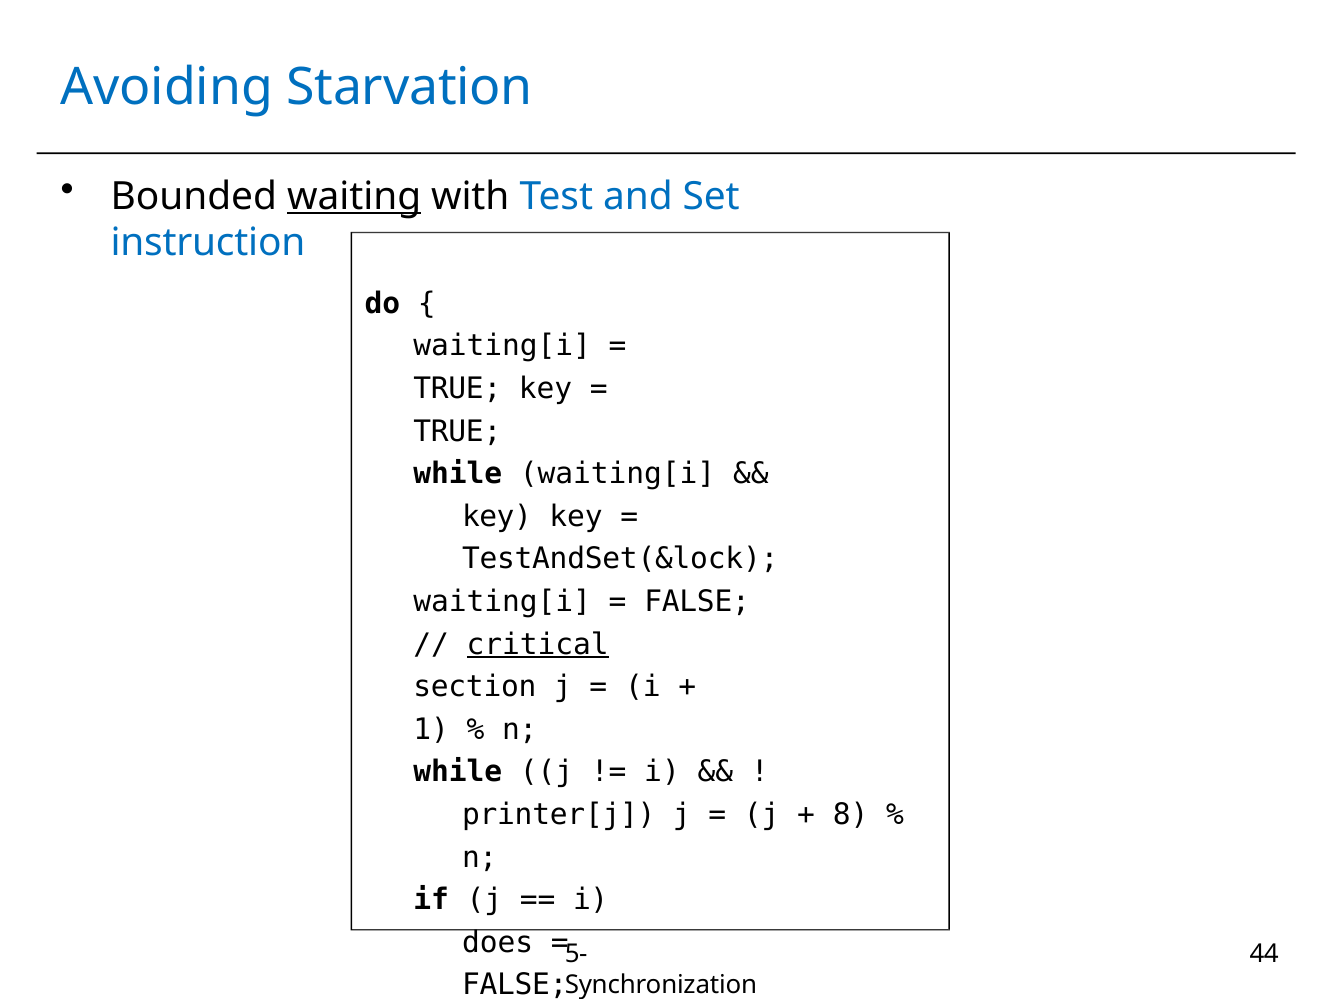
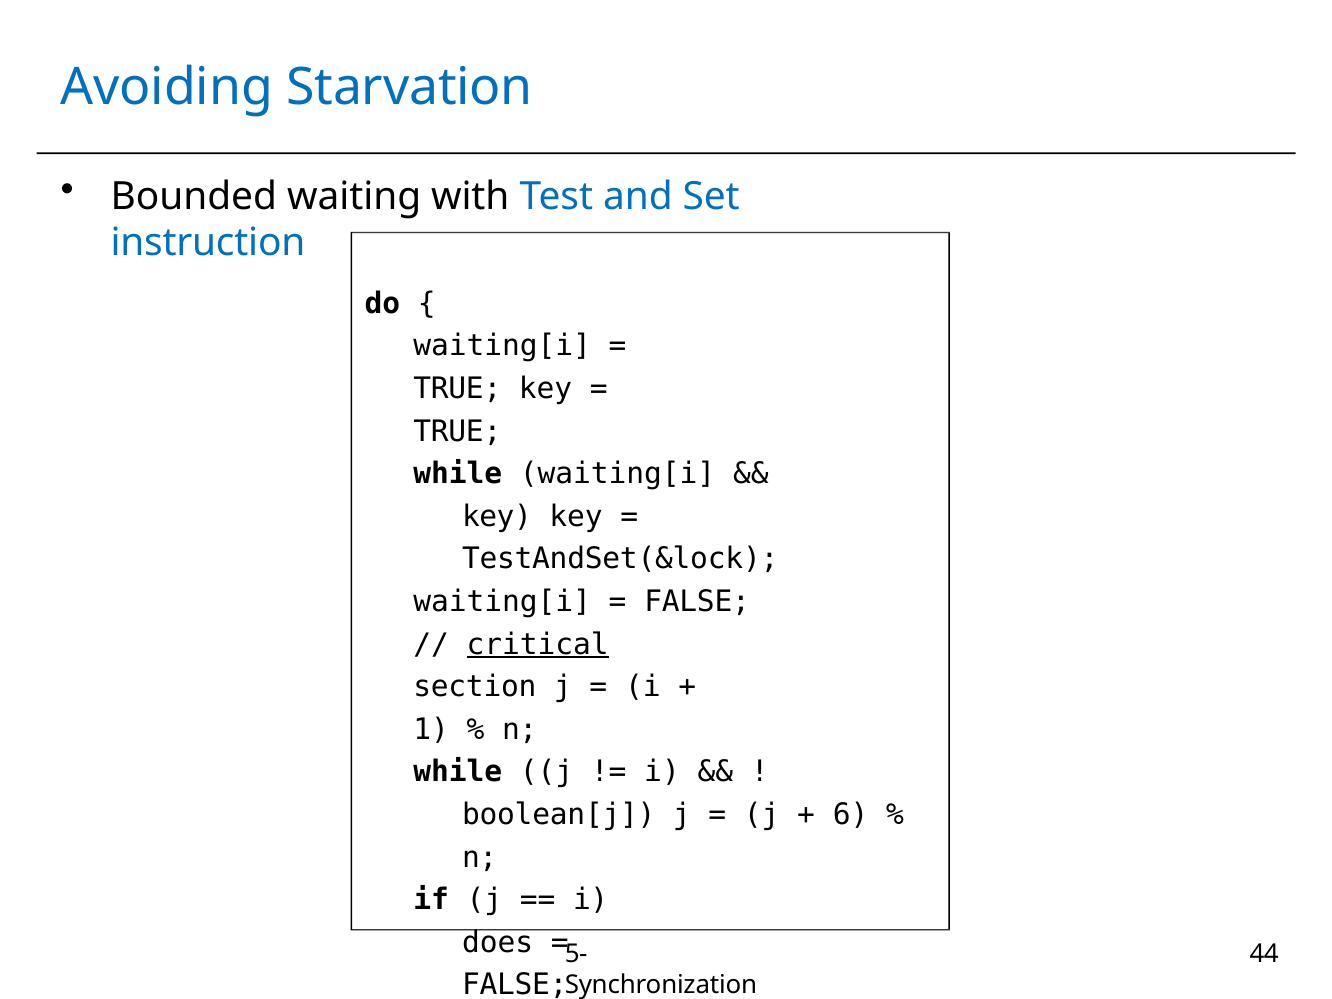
waiting underline: present -> none (354, 196)
printer[j: printer[j -> boolean[j (559, 815)
8: 8 -> 6 (851, 815)
